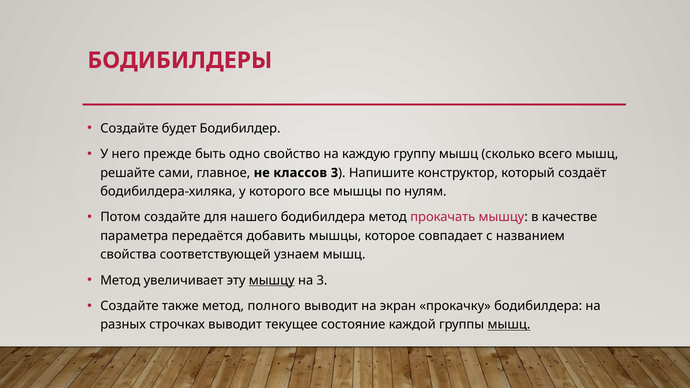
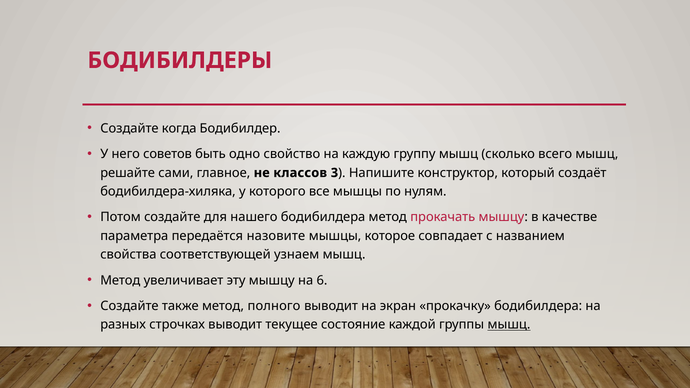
будет: будет -> когда (179, 128)
прежде: прежде -> советов (168, 154)
добавить: добавить -> назовите (276, 236)
мышцу underline: present -> none (272, 280)
на 3: 3 -> 6 (322, 280)
